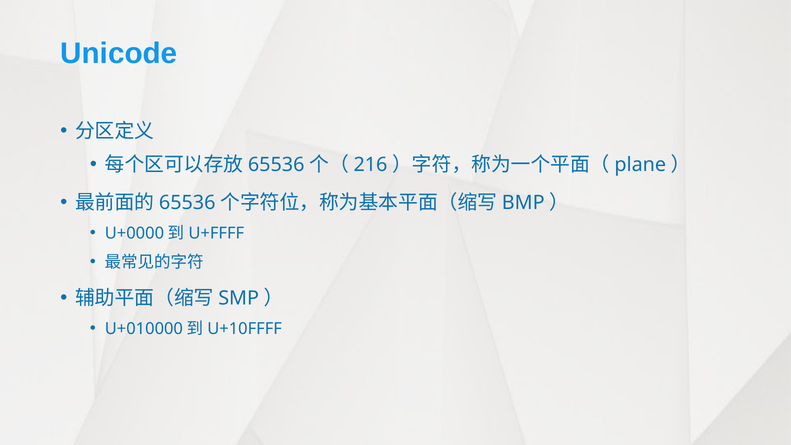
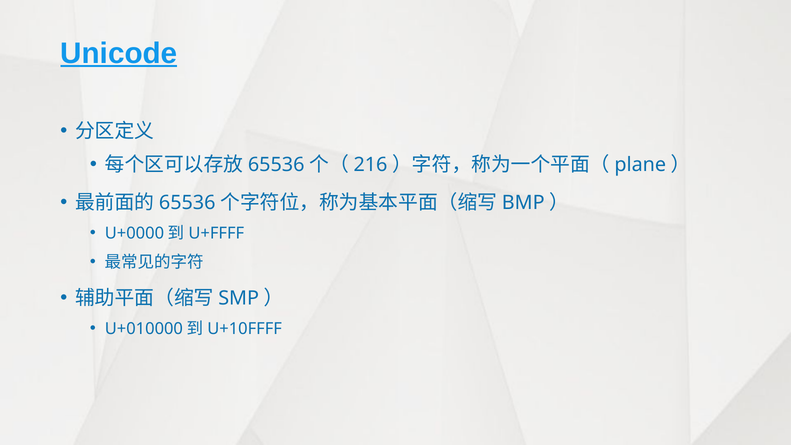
Unicode underline: none -> present (119, 53)
